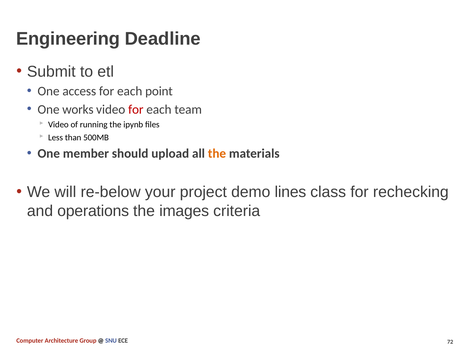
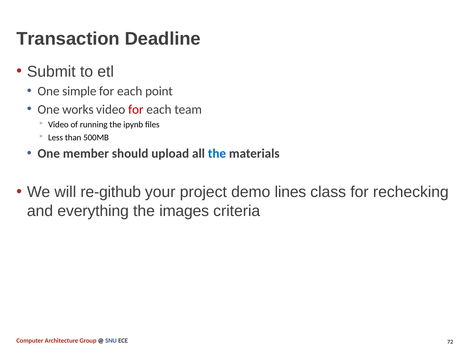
Engineering: Engineering -> Transaction (68, 39)
access: access -> simple (79, 91)
the colour: orange -> blue (217, 153)
re-below: re-below -> re-github (111, 192)
operations: operations -> everything (93, 211)
